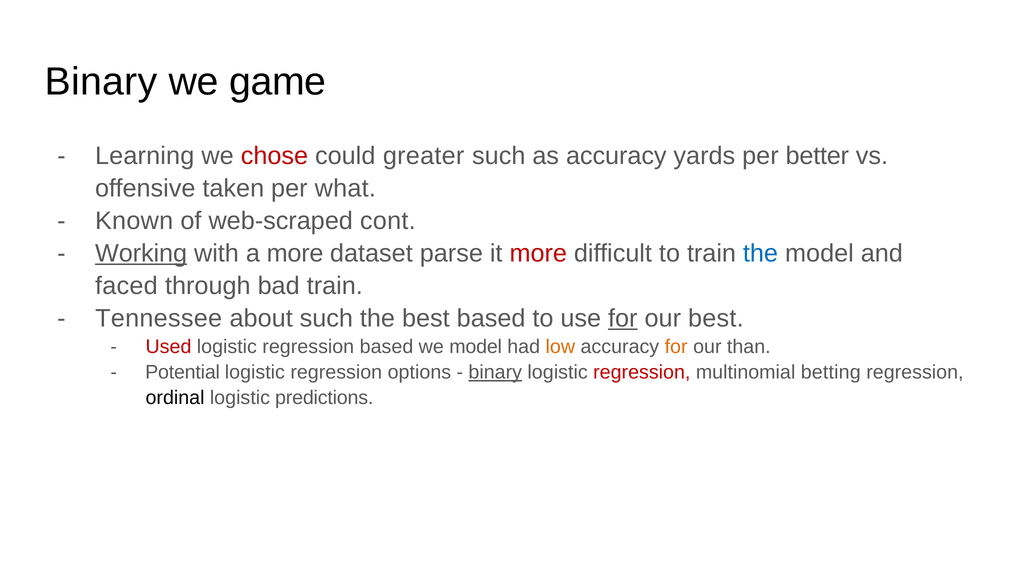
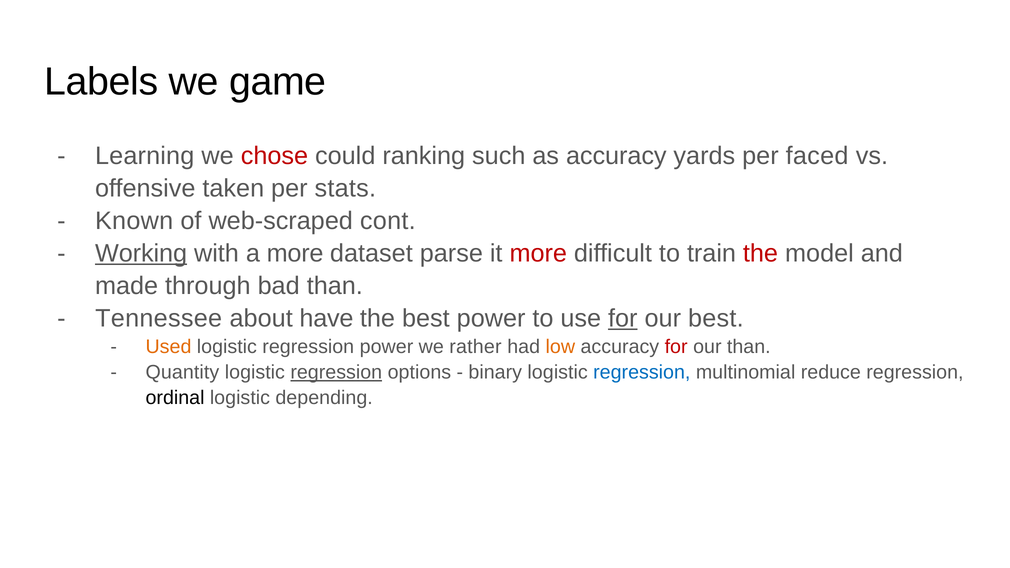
Binary: Binary -> Labels (101, 82)
greater: greater -> ranking (424, 156)
better: better -> faced (817, 156)
what: what -> stats (345, 189)
the colour: blue -> red (761, 254)
faced: faced -> made (127, 286)
bad train: train -> than (335, 286)
about such: such -> have (326, 319)
best based: based -> power (491, 319)
Used colour: red -> orange (168, 347)
regression based: based -> power (386, 347)
we model: model -> rather (475, 347)
for colour: orange -> red (676, 347)
Potential: Potential -> Quantity (182, 372)
regression underline: none -> present (336, 372)
binary underline: present -> none (495, 372)
regression colour: red -> blue (642, 372)
betting: betting -> reduce (831, 372)
predictions: predictions -> depending (324, 398)
